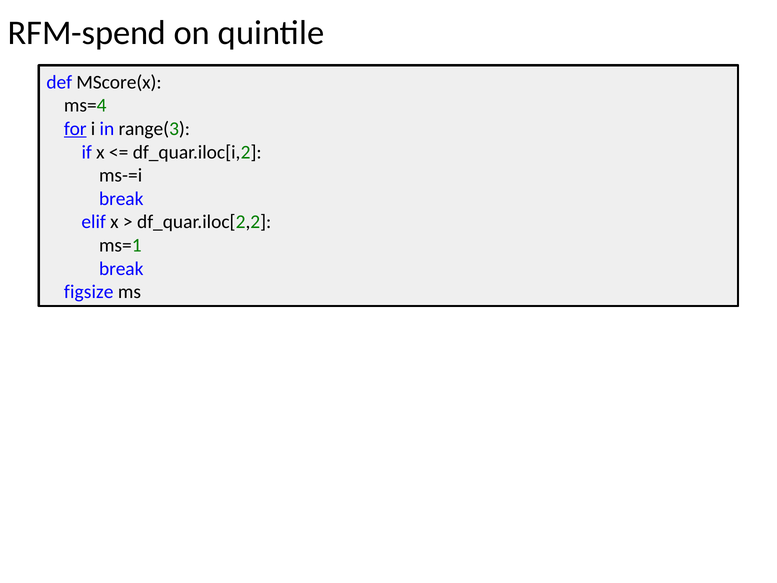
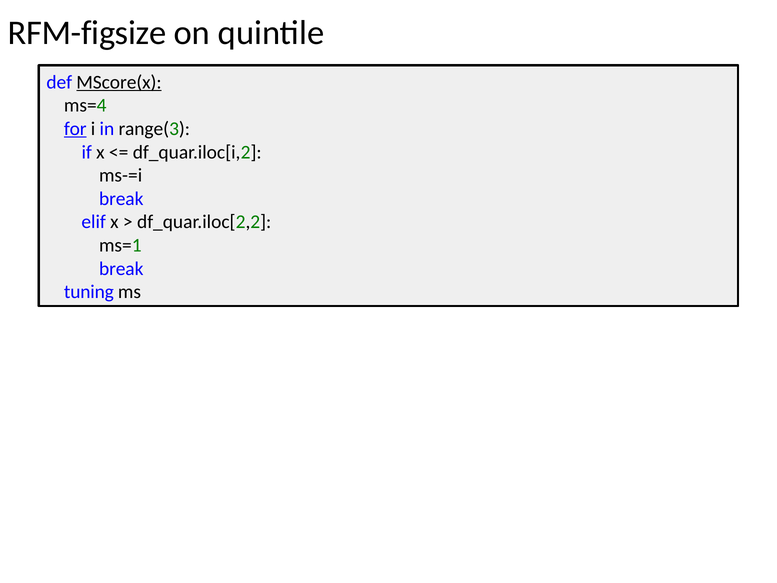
RFM-spend: RFM-spend -> RFM-figsize (87, 33)
MScore(x underline: none -> present (119, 82)
figsize: figsize -> tuning (89, 292)
